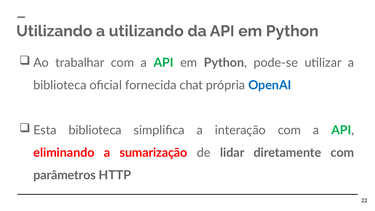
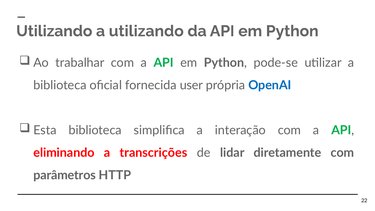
chat: chat -> user (191, 85)
sumarização: sumarização -> transcrições (153, 153)
